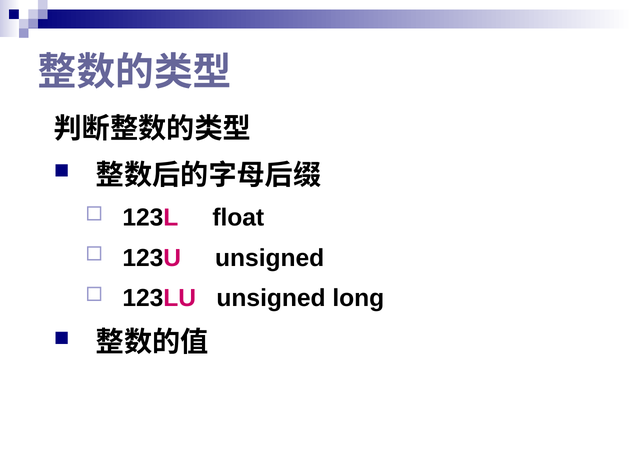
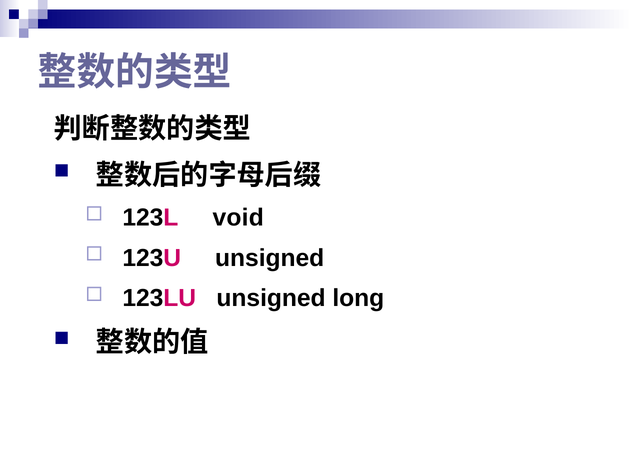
float: float -> void (238, 217)
